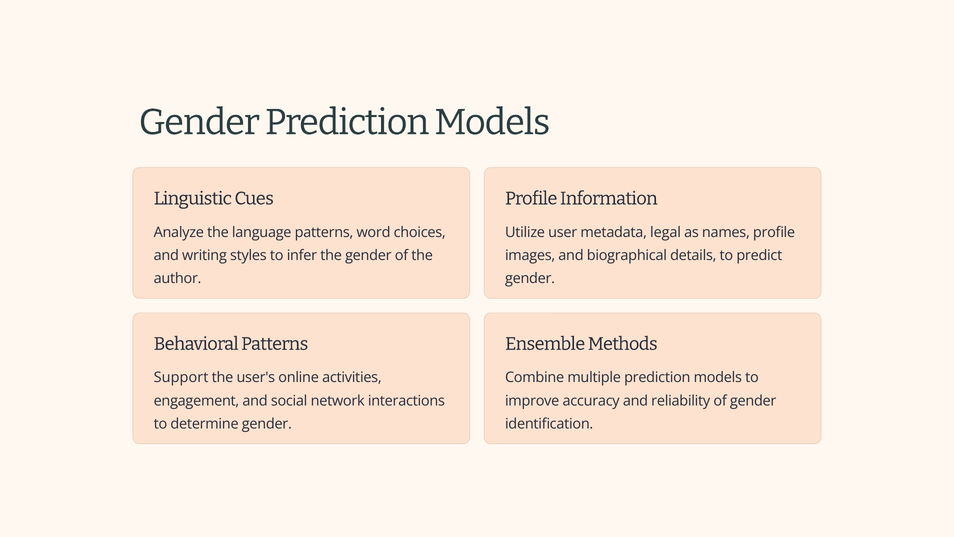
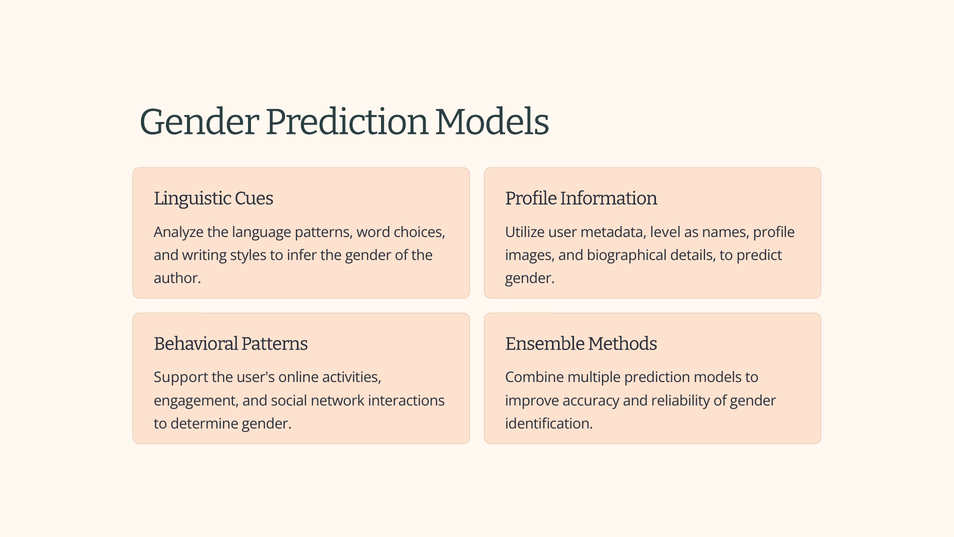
legal: legal -> level (665, 232)
